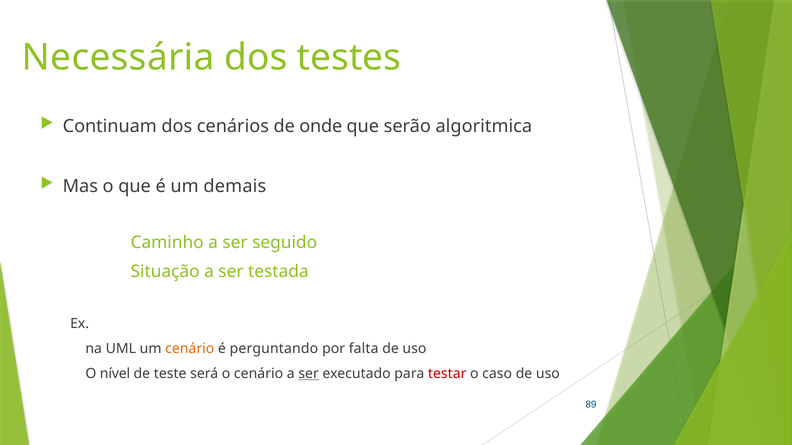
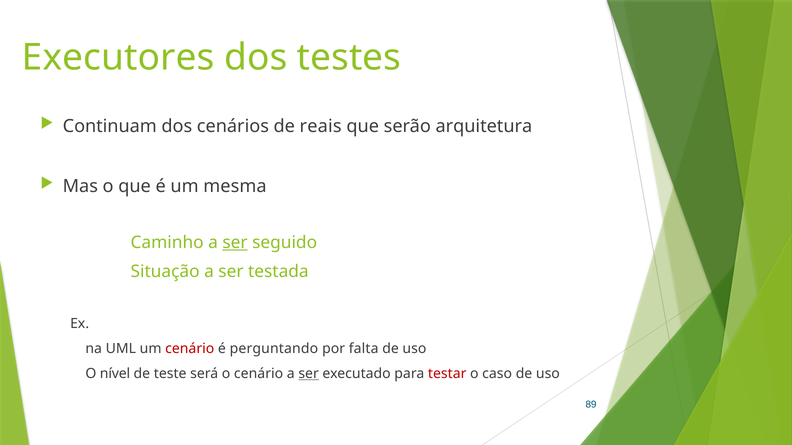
Necessária: Necessária -> Executores (118, 57)
onde: onde -> reais (321, 126)
algoritmica: algoritmica -> arquitetura (484, 126)
demais: demais -> mesma (235, 186)
ser underline: none -> present (235, 243)
cenário colour: orange -> red (190, 349)
